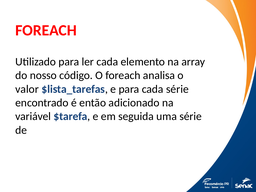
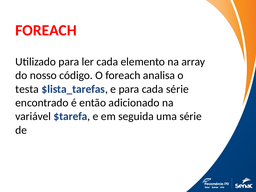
valor: valor -> testa (27, 89)
